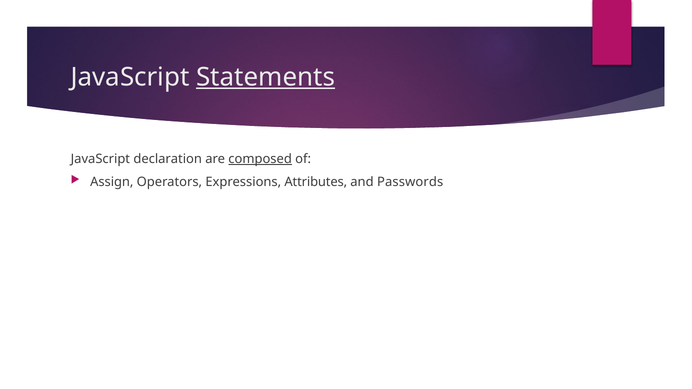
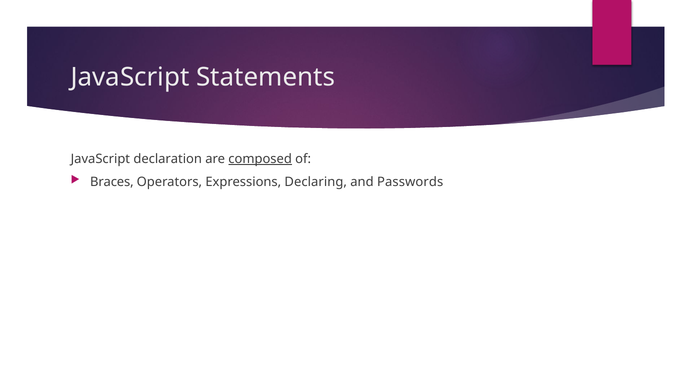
Statements underline: present -> none (266, 77)
Assign: Assign -> Braces (112, 182)
Attributes: Attributes -> Declaring (316, 182)
